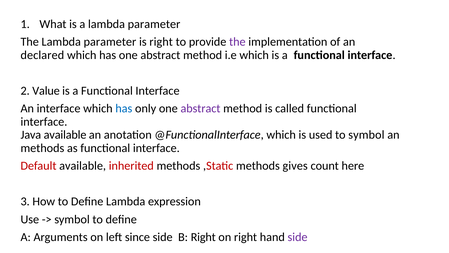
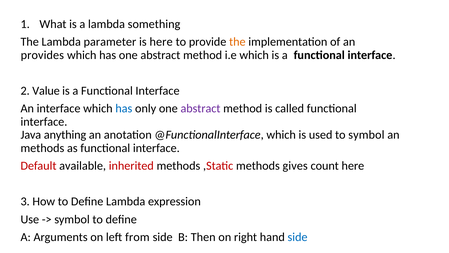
a lambda parameter: parameter -> something (154, 24)
is right: right -> here (161, 42)
the colour: purple -> orange (237, 42)
declared: declared -> provides (42, 55)
Java available: available -> anything (65, 135)
since: since -> from (137, 237)
B Right: Right -> Then (203, 237)
side colour: purple -> blue (298, 237)
